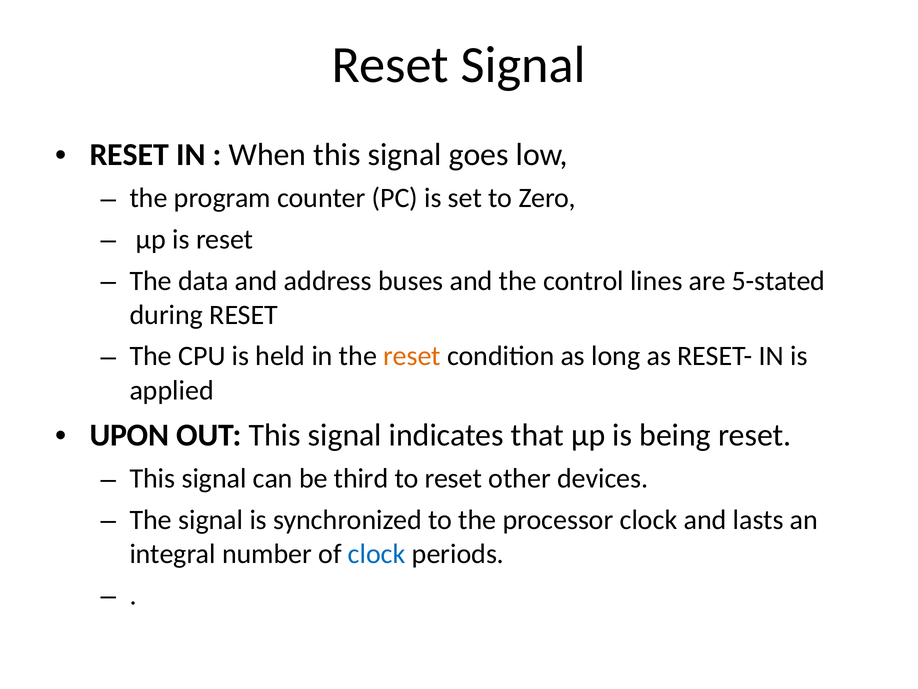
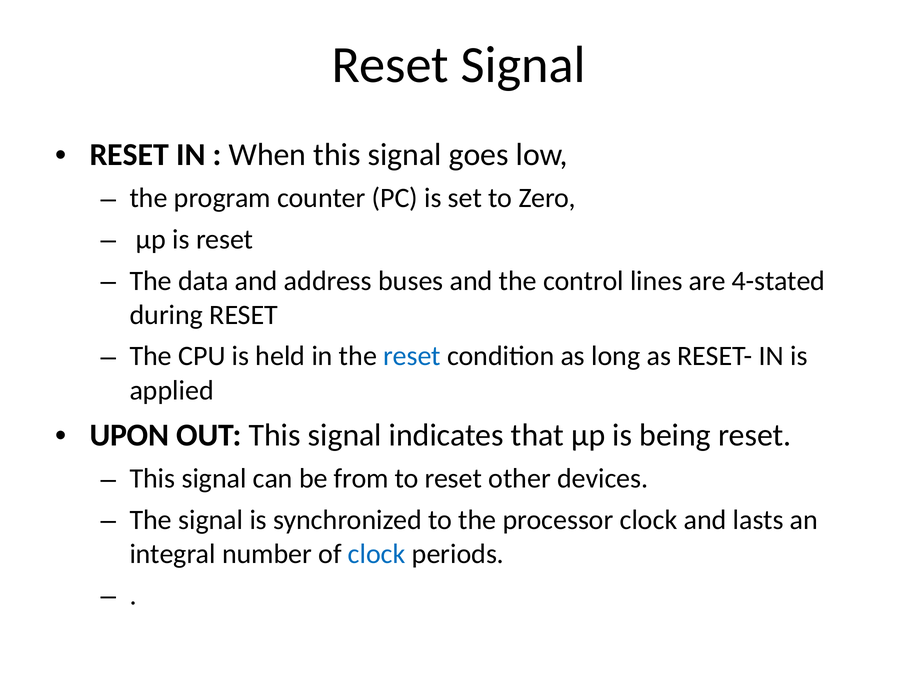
5-stated: 5-stated -> 4-stated (778, 281)
reset colour: orange -> blue (412, 356)
third: third -> from (361, 478)
